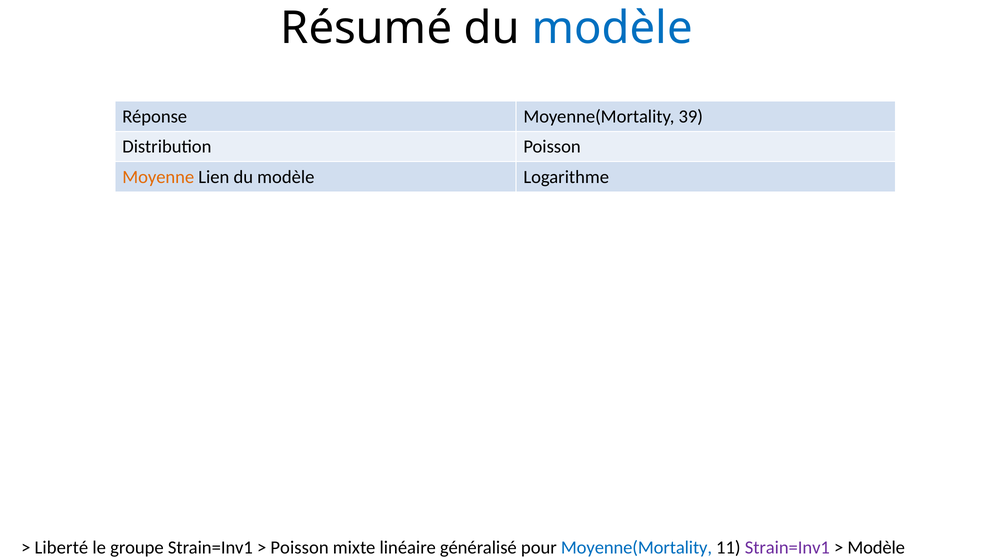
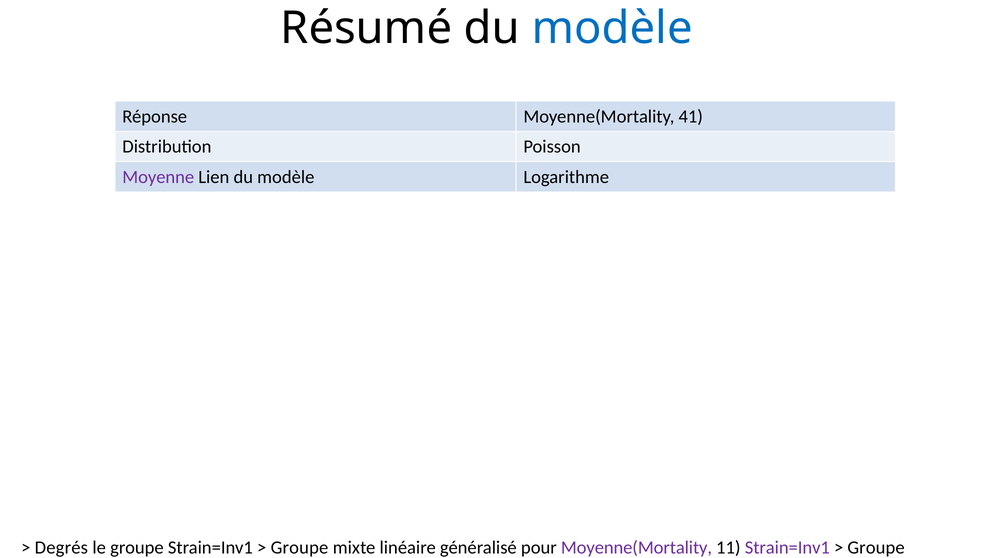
39: 39 -> 41 (691, 117)
Moyenne colour: orange -> purple (158, 177)
Liberté: Liberté -> Degrés (61, 548)
Poisson: Poisson -> Groupe (300, 548)
Moyenne(Mortality colour: blue -> purple (637, 548)
Modèle: Modèle -> Groupe (876, 548)
